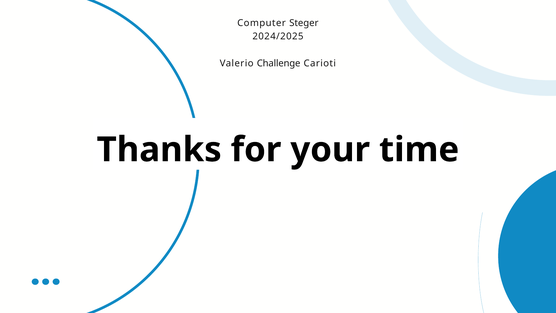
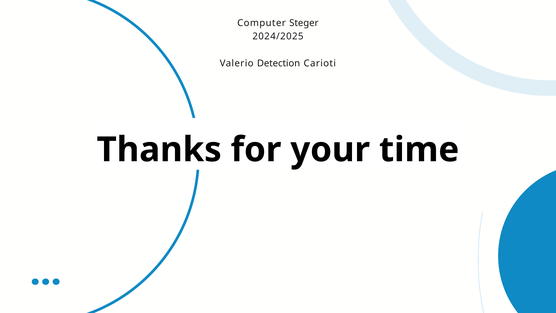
Challenge: Challenge -> Detection (279, 63)
